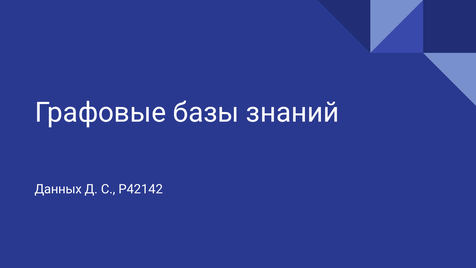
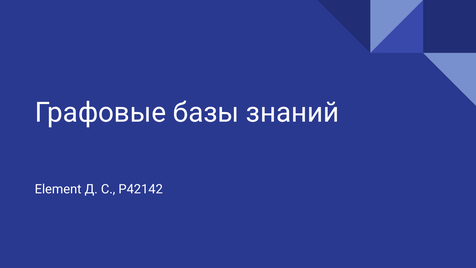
Данных: Данных -> Element (58, 189)
